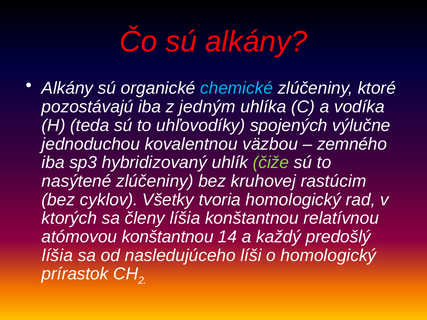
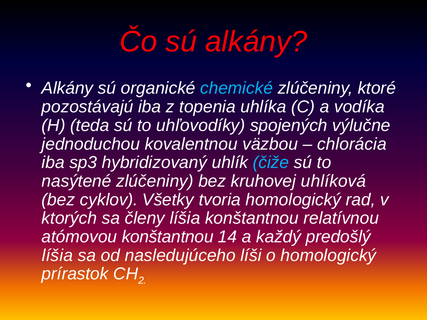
jedným: jedným -> topenia (207, 107)
zemného: zemného -> chlorácia (352, 144)
čiže colour: light green -> light blue (271, 163)
rastúcim: rastúcim -> uhlíková (334, 181)
